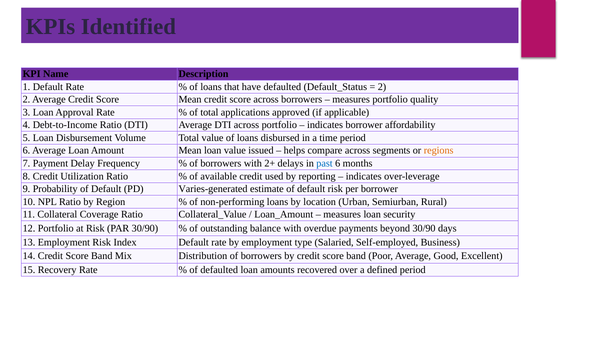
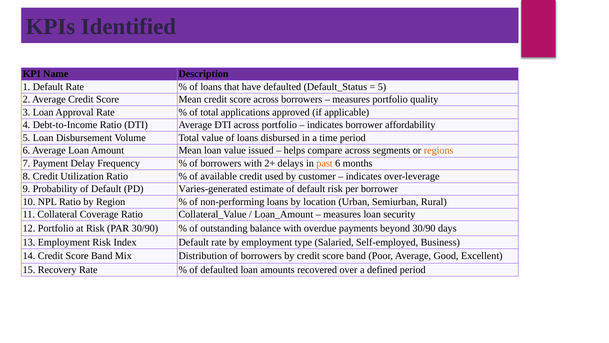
2: 2 -> 5 (382, 87)
past colour: blue -> orange (325, 163)
reporting: reporting -> customer (317, 176)
